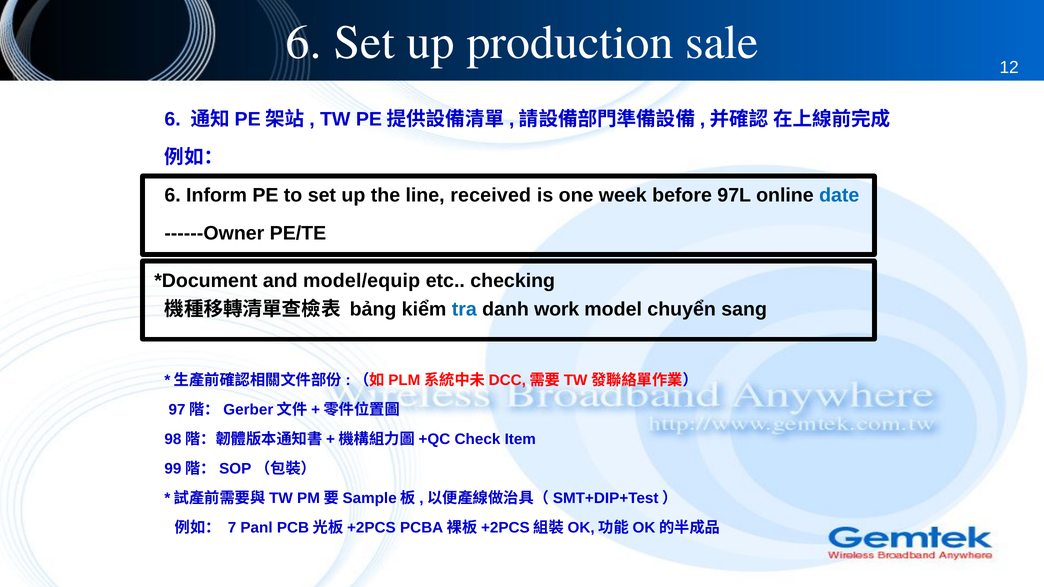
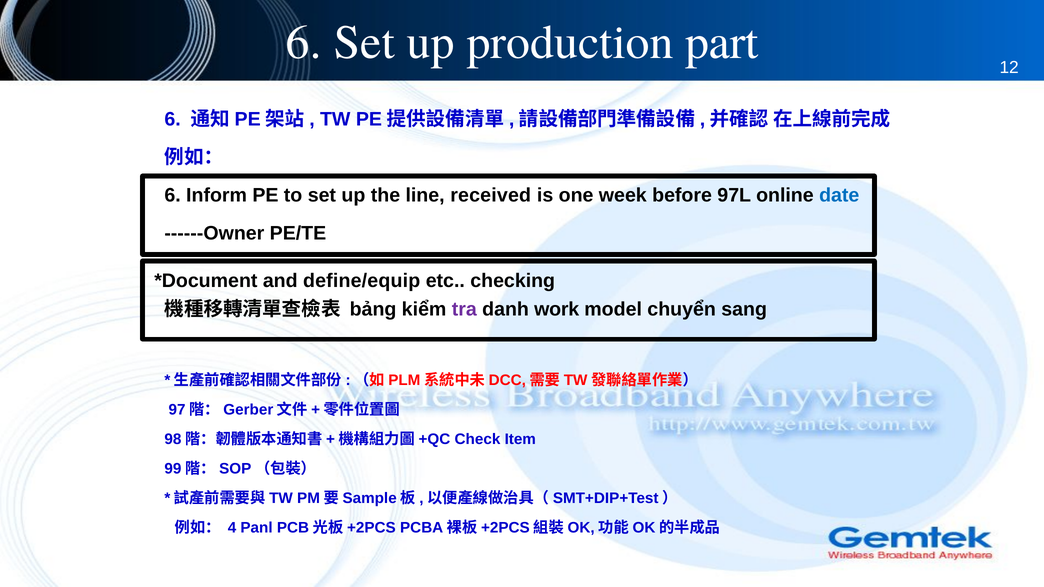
sale: sale -> part (722, 42)
model/equip: model/equip -> define/equip (362, 281)
tra colour: blue -> purple (464, 309)
7: 7 -> 4 (232, 528)
